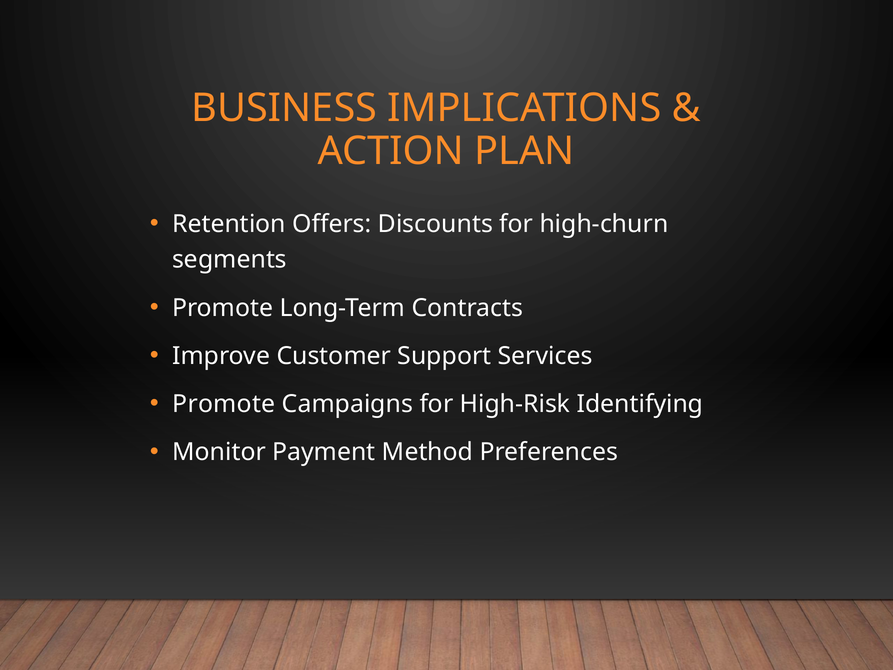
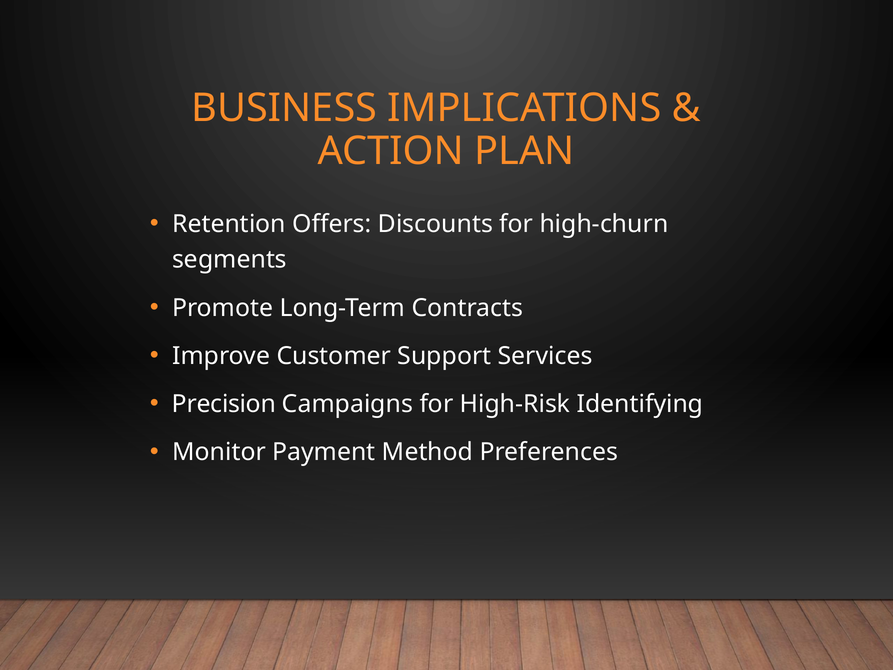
Promote: Promote -> Precision (224, 404)
